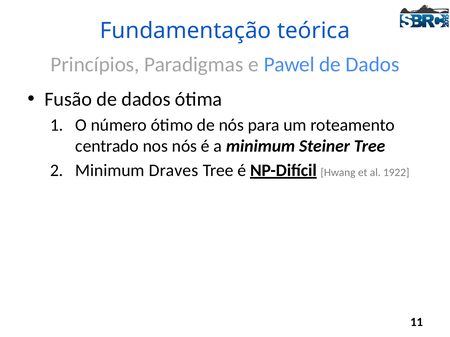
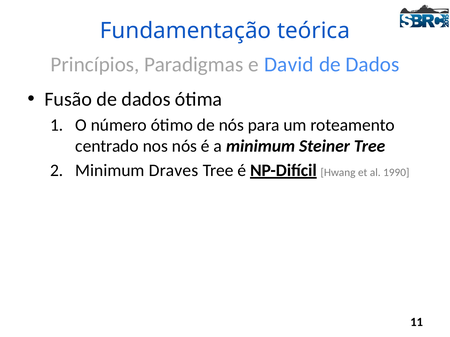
Pawel: Pawel -> David (289, 65)
1922: 1922 -> 1990 (396, 173)
